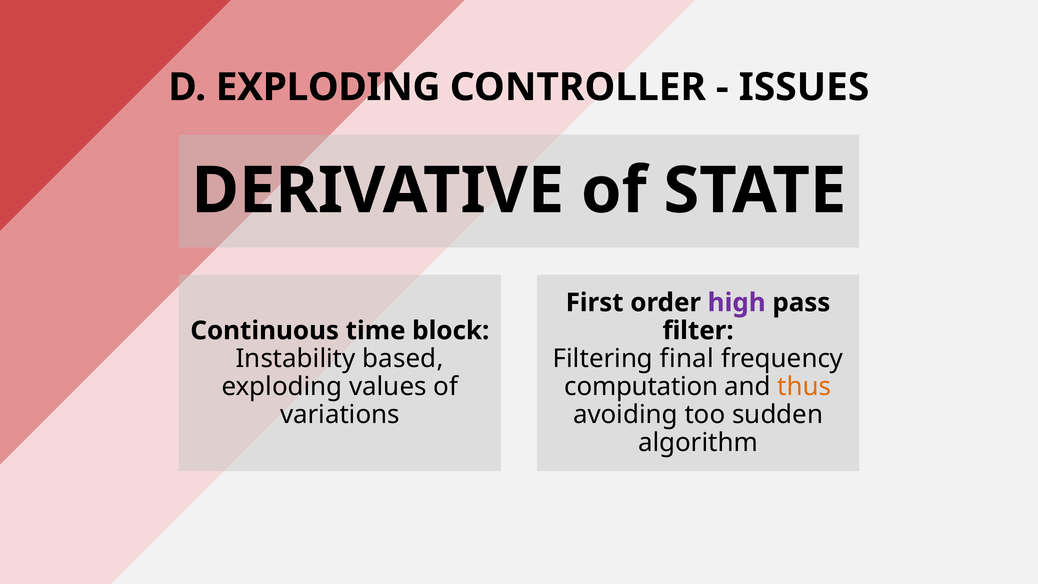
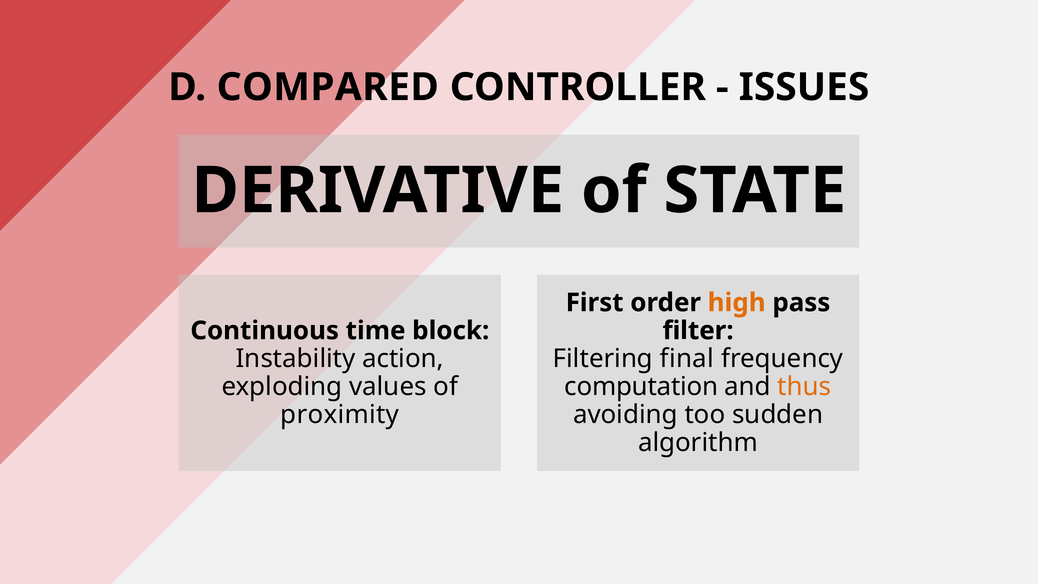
D EXPLODING: EXPLODING -> COMPARED (328, 87)
high colour: purple -> orange (737, 303)
based: based -> action (403, 359)
variations: variations -> proximity (340, 415)
